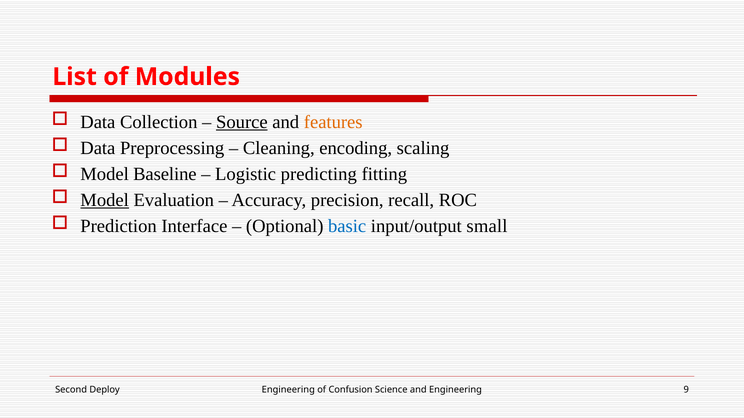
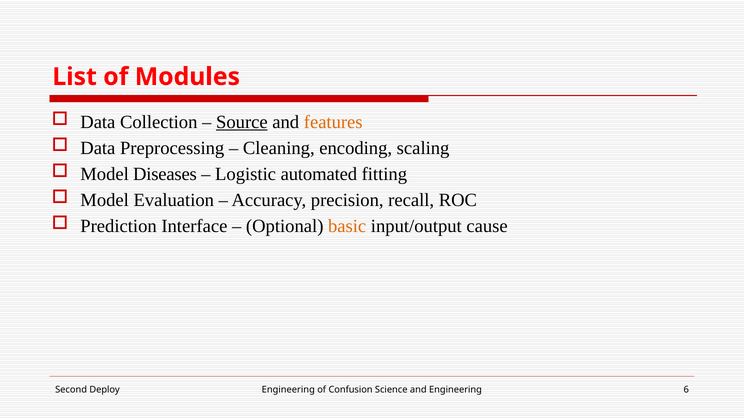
Baseline: Baseline -> Diseases (165, 174)
predicting: predicting -> automated (319, 174)
Model underline: present -> none (105, 200)
basic colour: blue -> orange (347, 226)
small: small -> cause (487, 226)
9: 9 -> 6 (686, 390)
